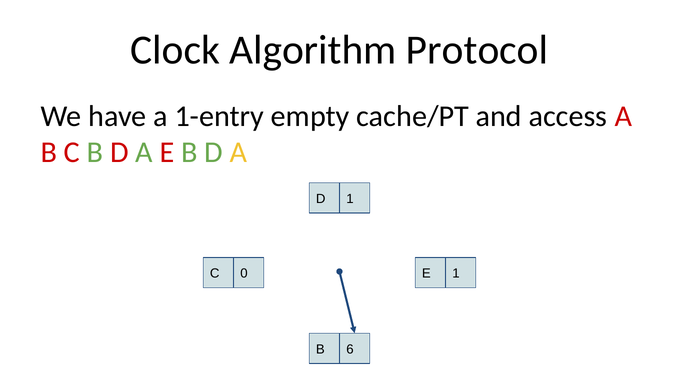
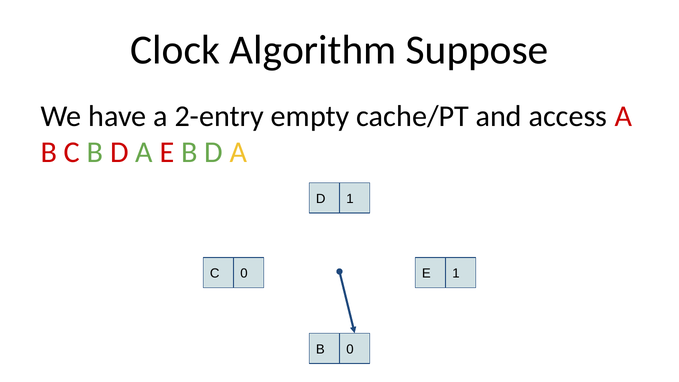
Protocol: Protocol -> Suppose (477, 50)
1-entry: 1-entry -> 2-entry (219, 116)
B 6: 6 -> 0 (350, 349)
